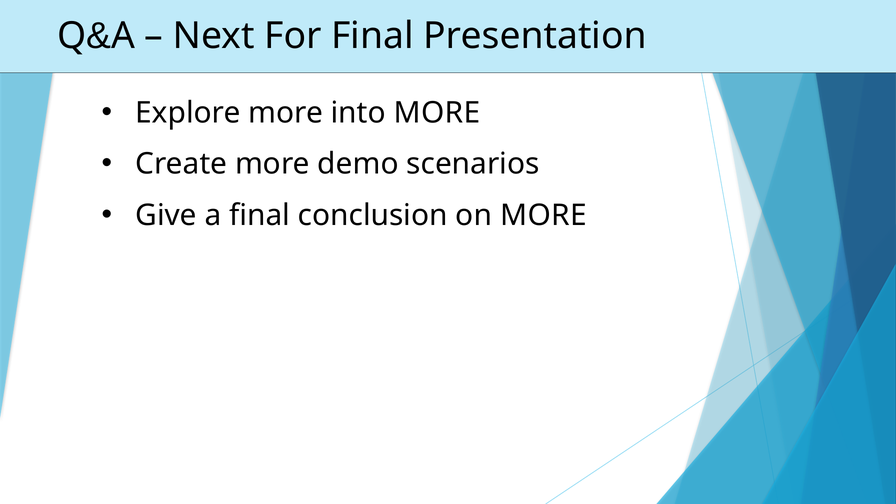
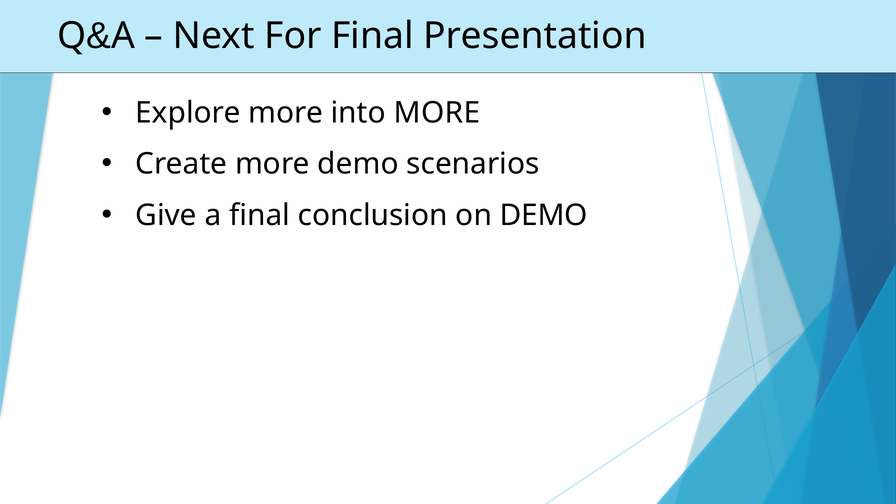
on MORE: MORE -> DEMO (544, 216)
